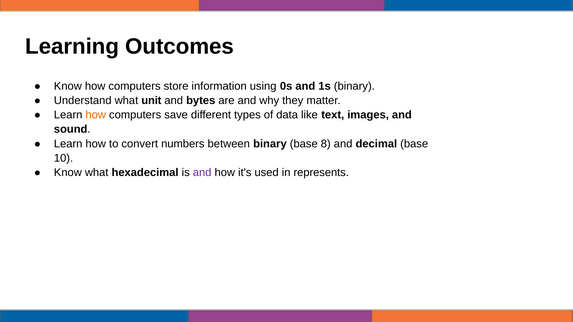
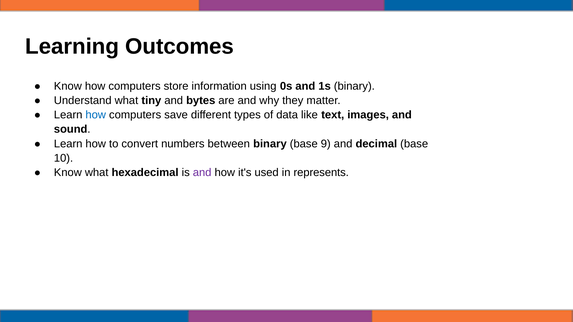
unit: unit -> tiny (151, 101)
how colour: orange -> blue (96, 115)
8: 8 -> 9 (326, 144)
